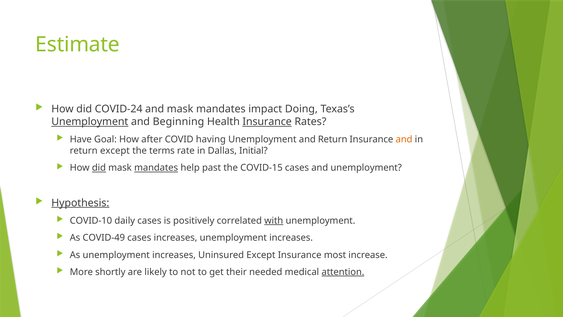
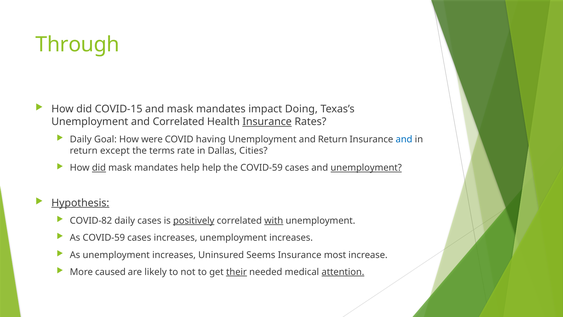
Estimate: Estimate -> Through (78, 44)
COVID-24: COVID-24 -> COVID-15 (119, 109)
Unemployment underline: present -> none (90, 122)
and Beginning: Beginning -> Correlated (179, 122)
Have: Have -> Daily (81, 139)
after: after -> were (152, 139)
and colour: orange -> blue (404, 139)
Initial: Initial -> Cities (253, 151)
mandates underline: present -> none (156, 168)
help past: past -> help (212, 168)
the COVID-15: COVID-15 -> COVID-59 (261, 168)
unemployment underline: none -> present (366, 168)
COVID-10: COVID-10 -> COVID-82 (91, 220)
positively underline: none -> present (194, 220)
As COVID-49: COVID-49 -> COVID-59 (104, 238)
Uninsured Except: Except -> Seems (261, 255)
shortly: shortly -> caused (110, 272)
their underline: none -> present (236, 272)
